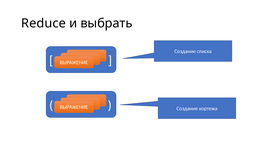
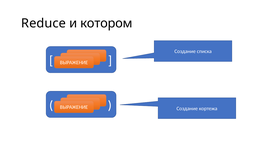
выбрать: выбрать -> котором (106, 23)
